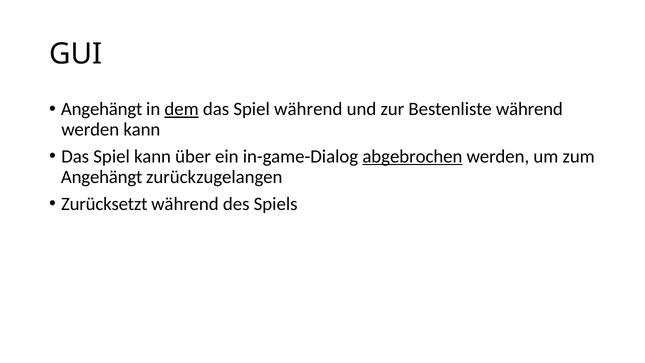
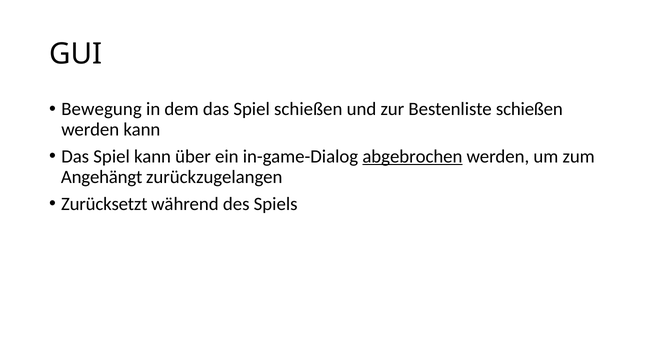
Angehängt: Angehängt -> Bewegung (102, 109)
dem underline: present -> none (182, 109)
Spiel während: während -> schießen (308, 109)
Bestenliste während: während -> schießen (529, 109)
